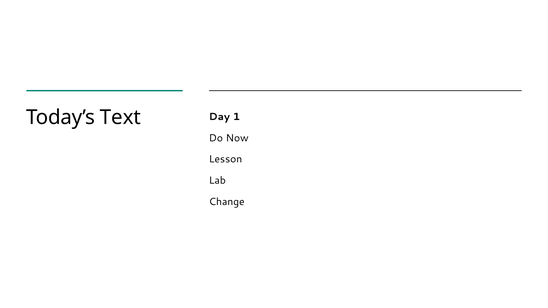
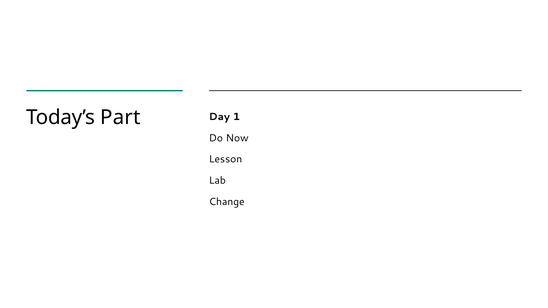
Text: Text -> Part (120, 117)
